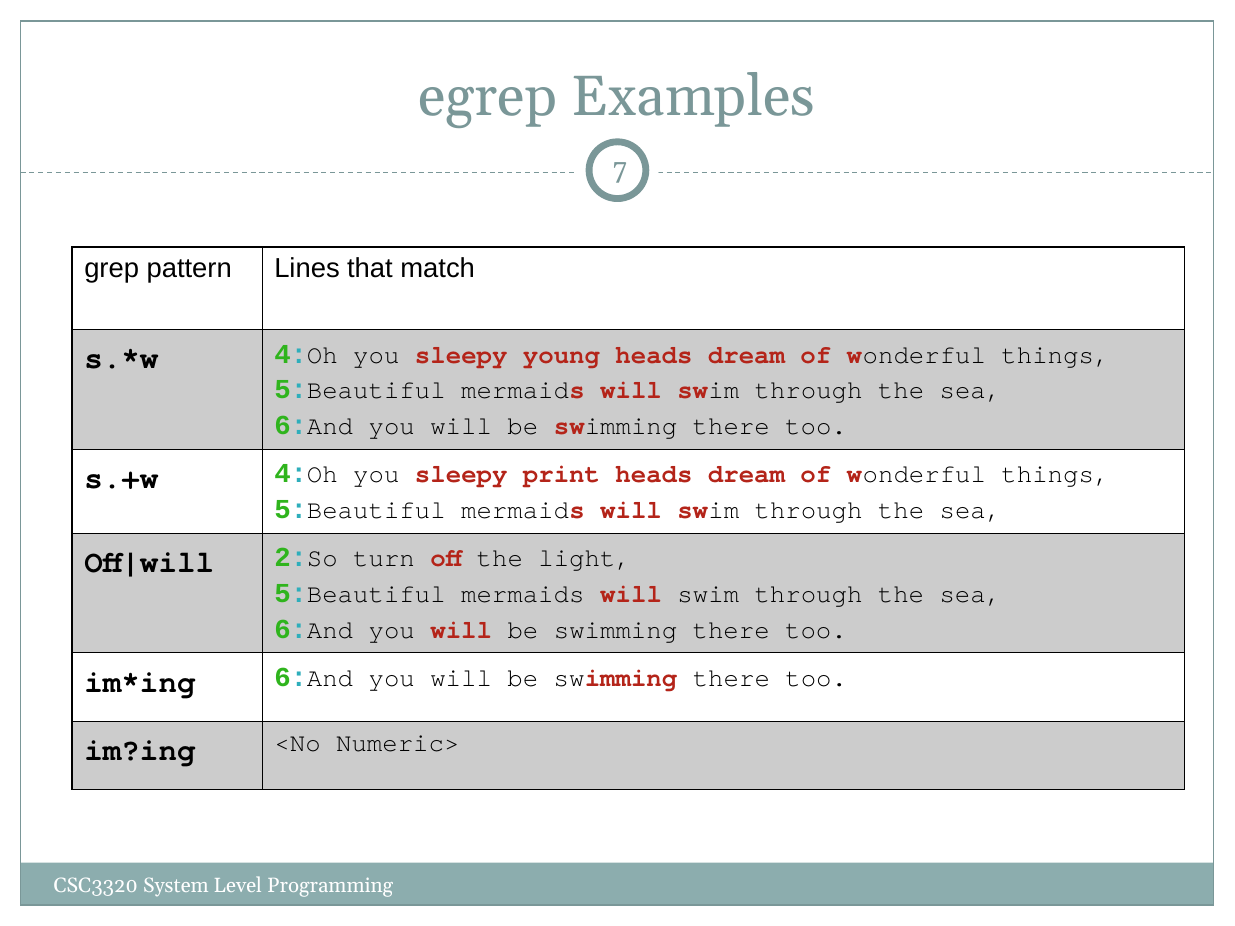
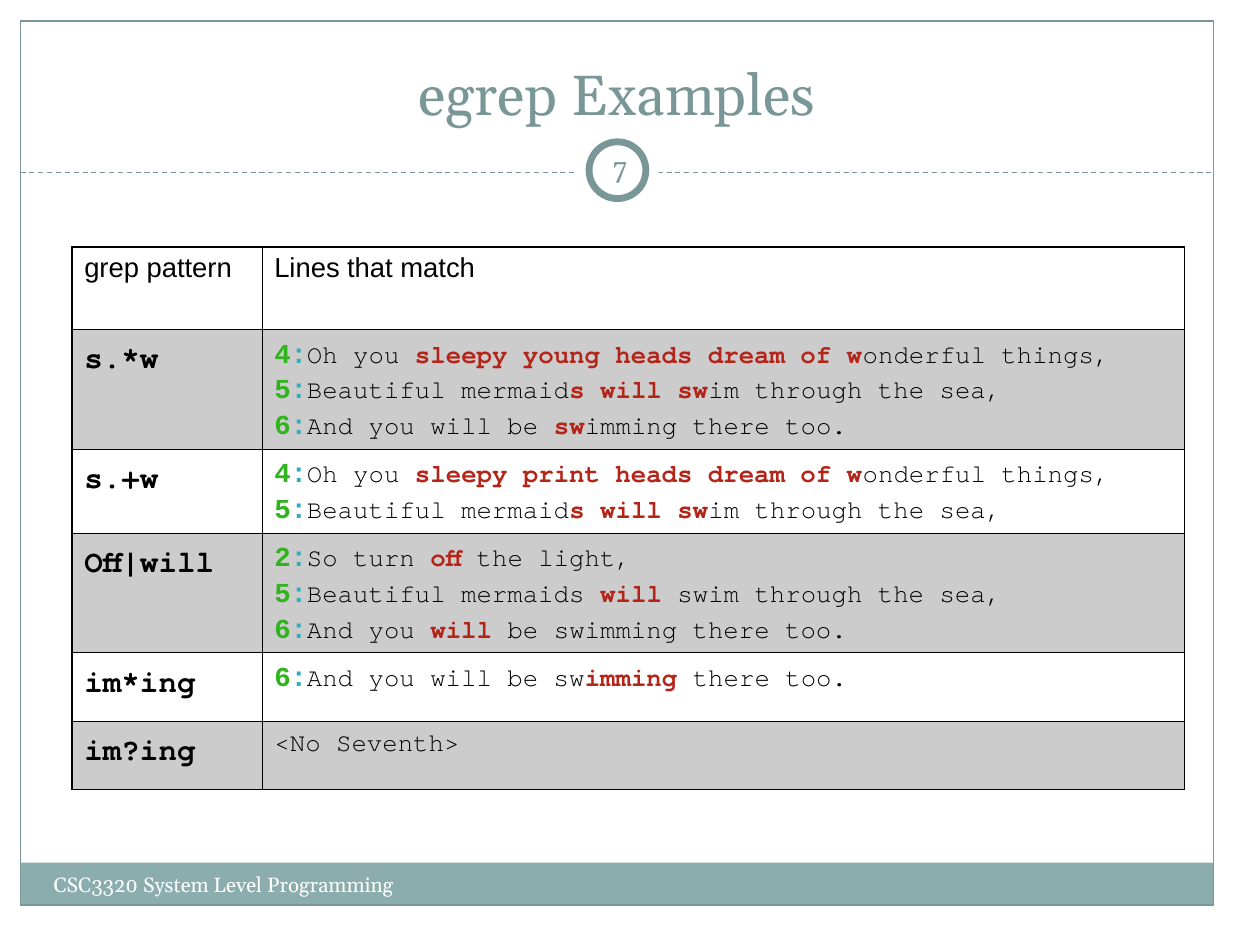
Numeric>: Numeric> -> Seventh> (398, 744)
